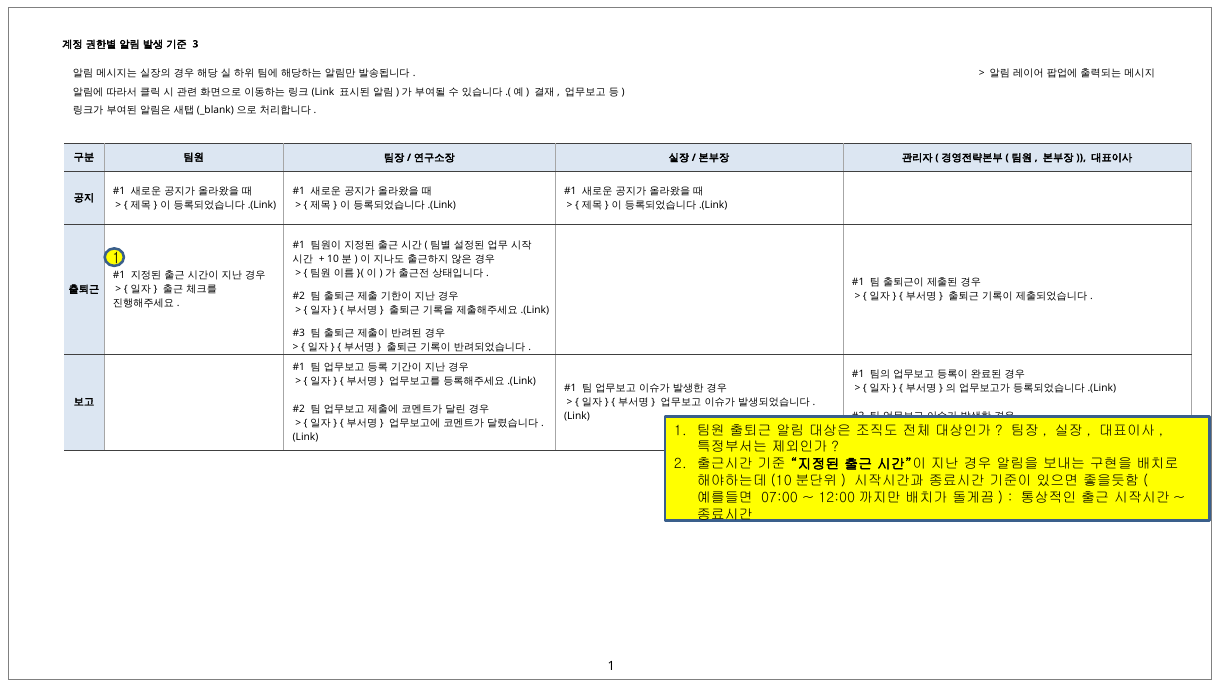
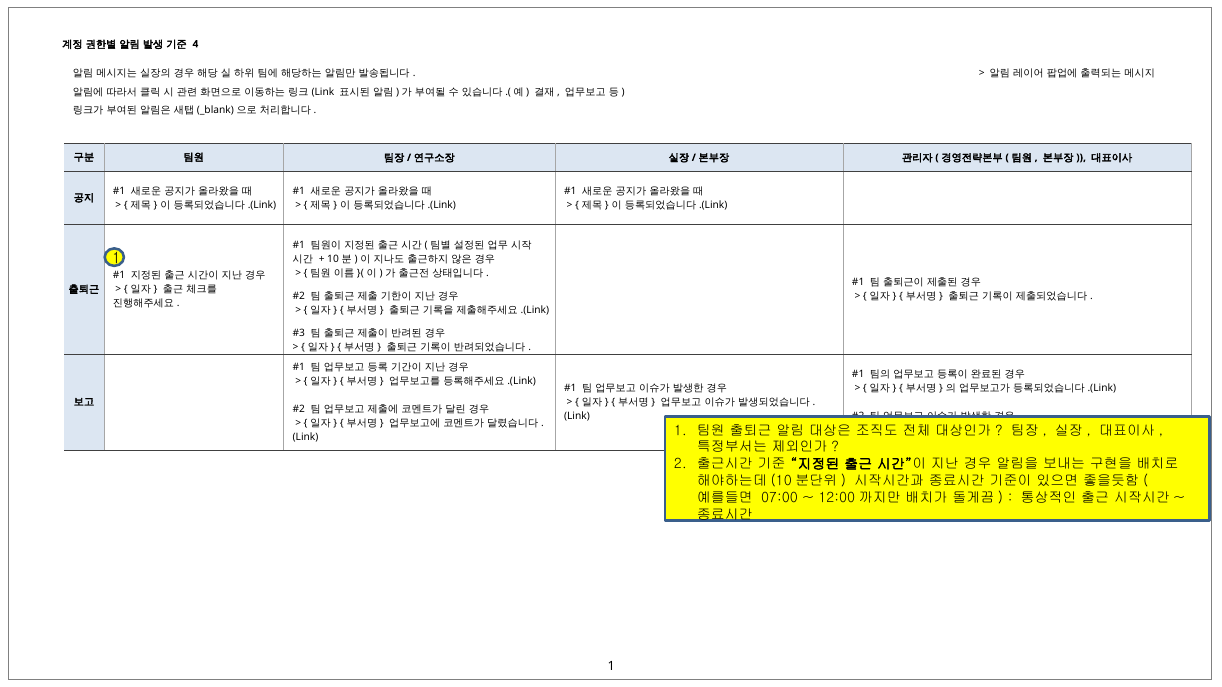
3: 3 -> 4 (195, 44)
